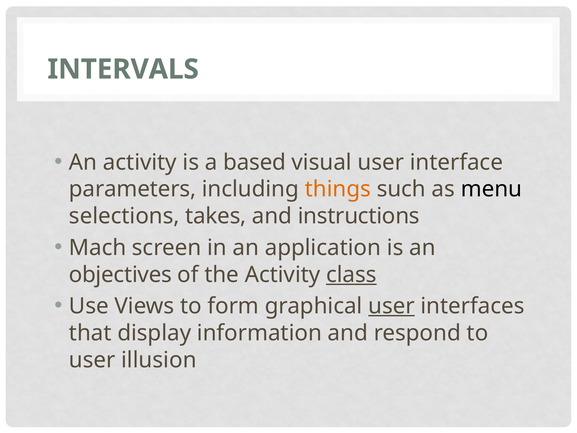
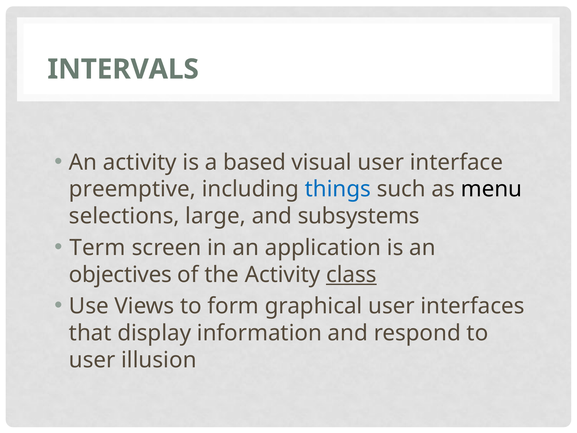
parameters: parameters -> preemptive (132, 189)
things colour: orange -> blue (338, 189)
takes: takes -> large (216, 216)
instructions: instructions -> subsystems (359, 216)
Mach: Mach -> Term (97, 247)
user underline: present -> none (391, 306)
